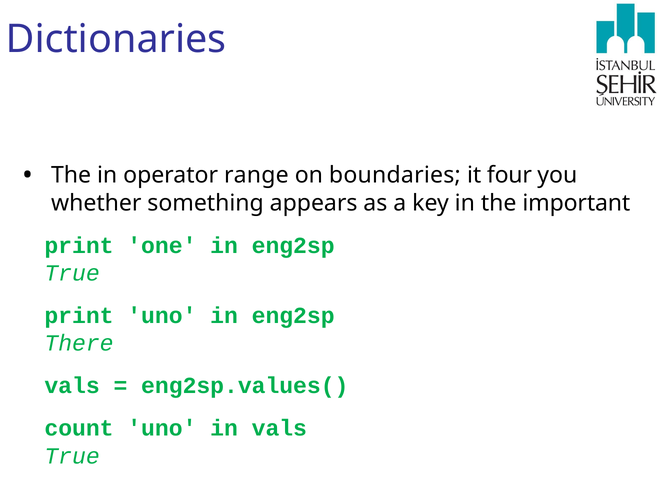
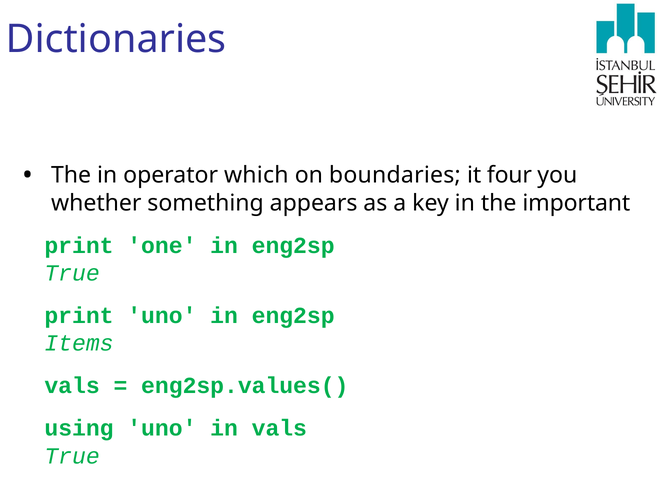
range: range -> which (256, 175)
There: There -> Items (79, 343)
count: count -> using (79, 428)
